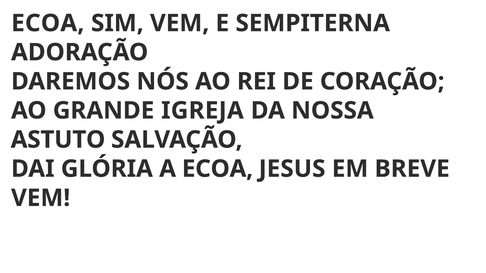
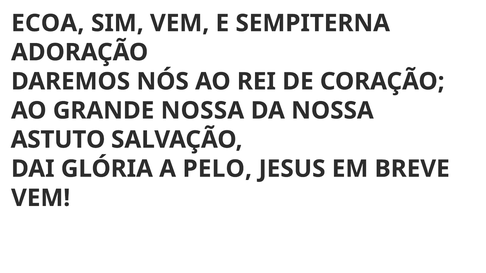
GRANDE IGREJA: IGREJA -> NOSSA (202, 111)
A ECOA: ECOA -> PELO (217, 169)
